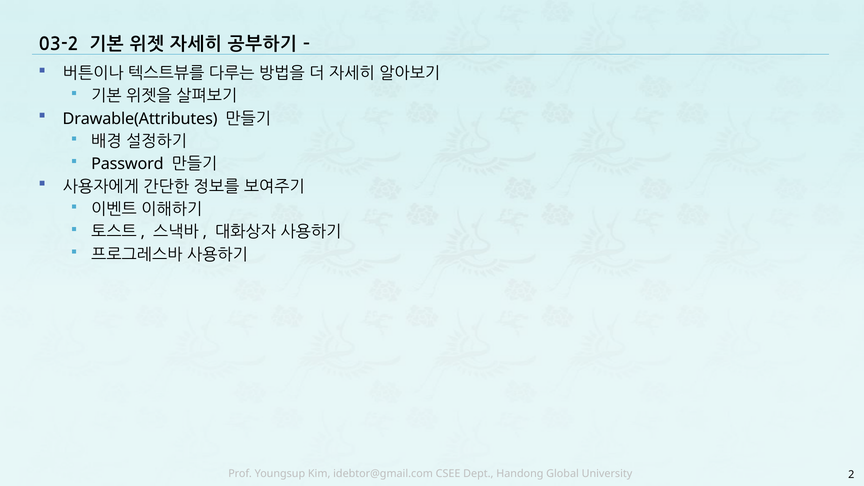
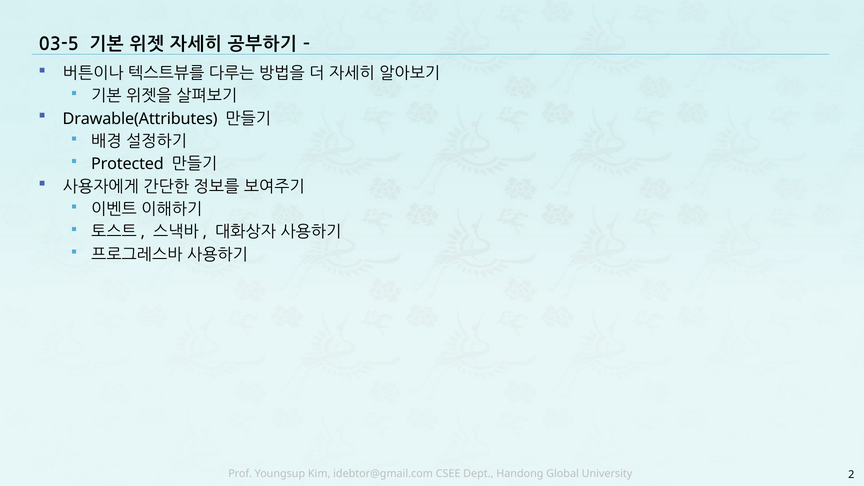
03-2: 03-2 -> 03-5 (59, 44)
Password: Password -> Protected (127, 164)
